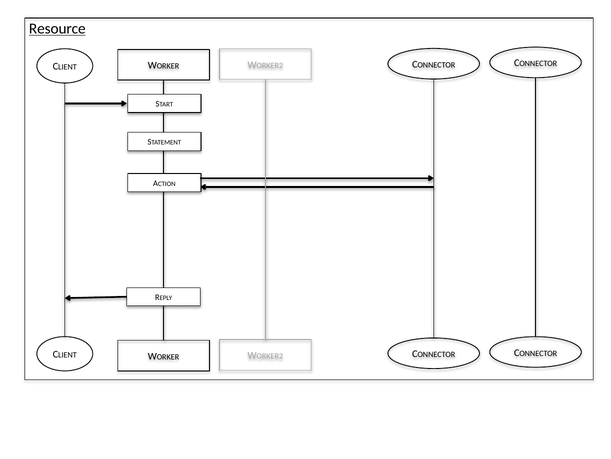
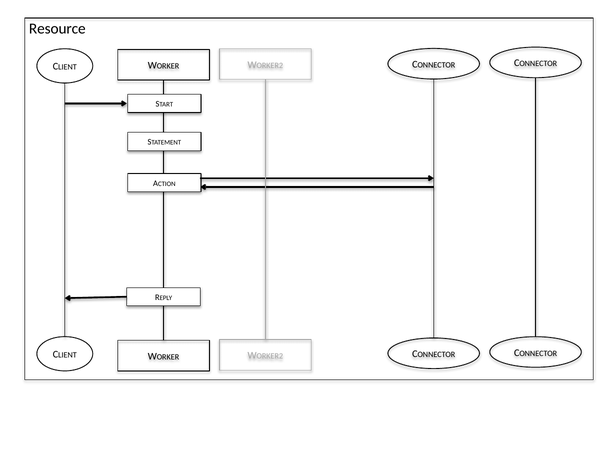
Resource underline: present -> none (57, 29)
